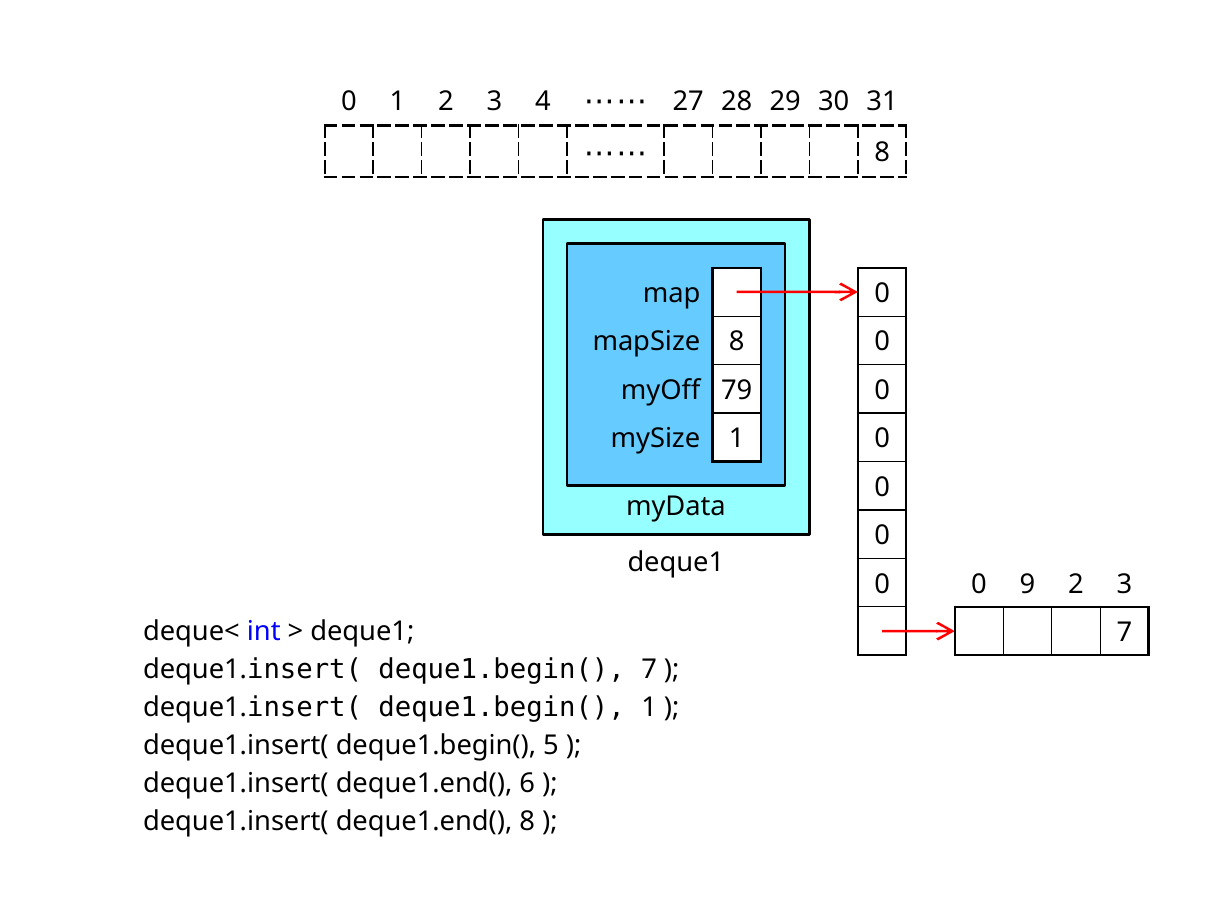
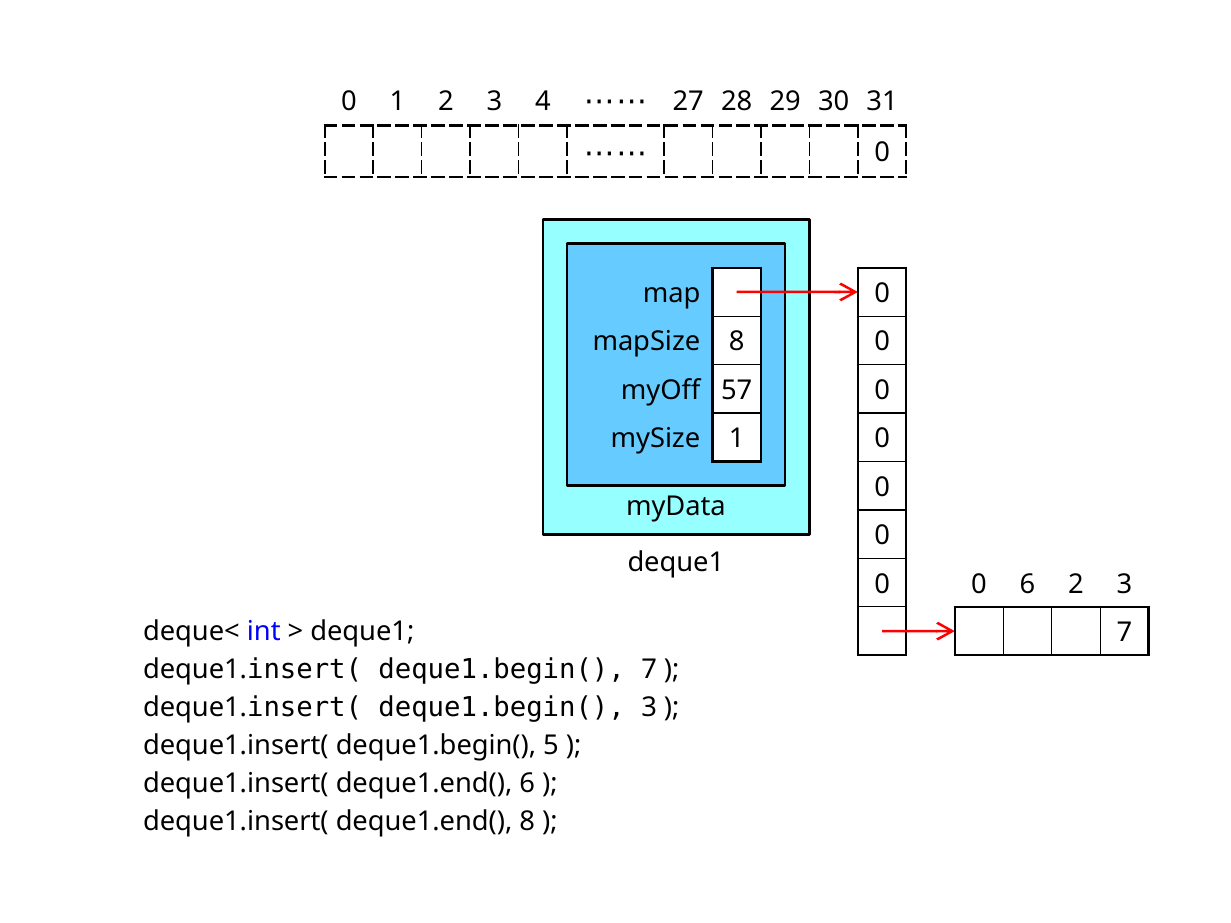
8: 8 -> 0 (882, 153)
79: 79 -> 57 (737, 390)
0 9: 9 -> 6 (1027, 584)
deque1.begin( 1: 1 -> 3 (649, 707)
